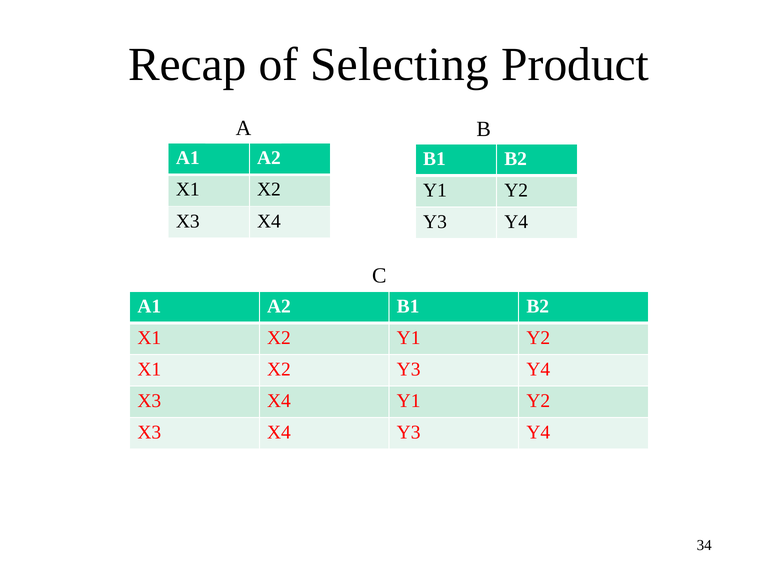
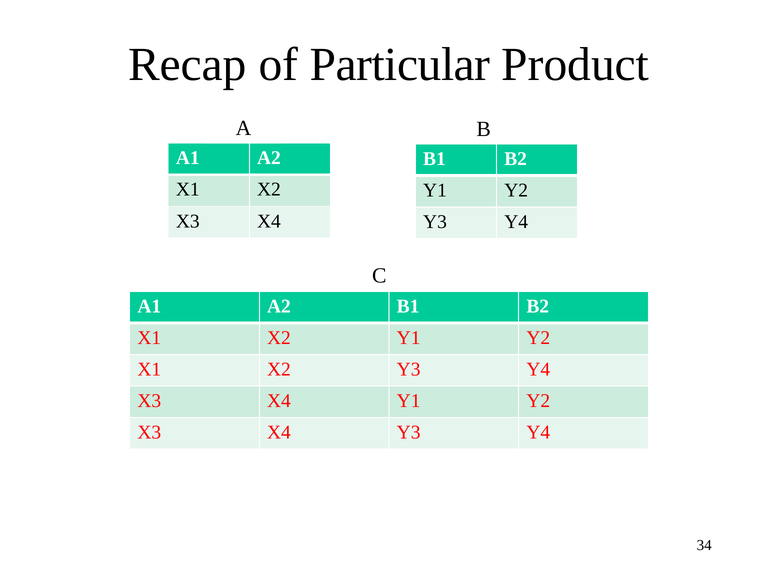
Selecting: Selecting -> Particular (400, 65)
